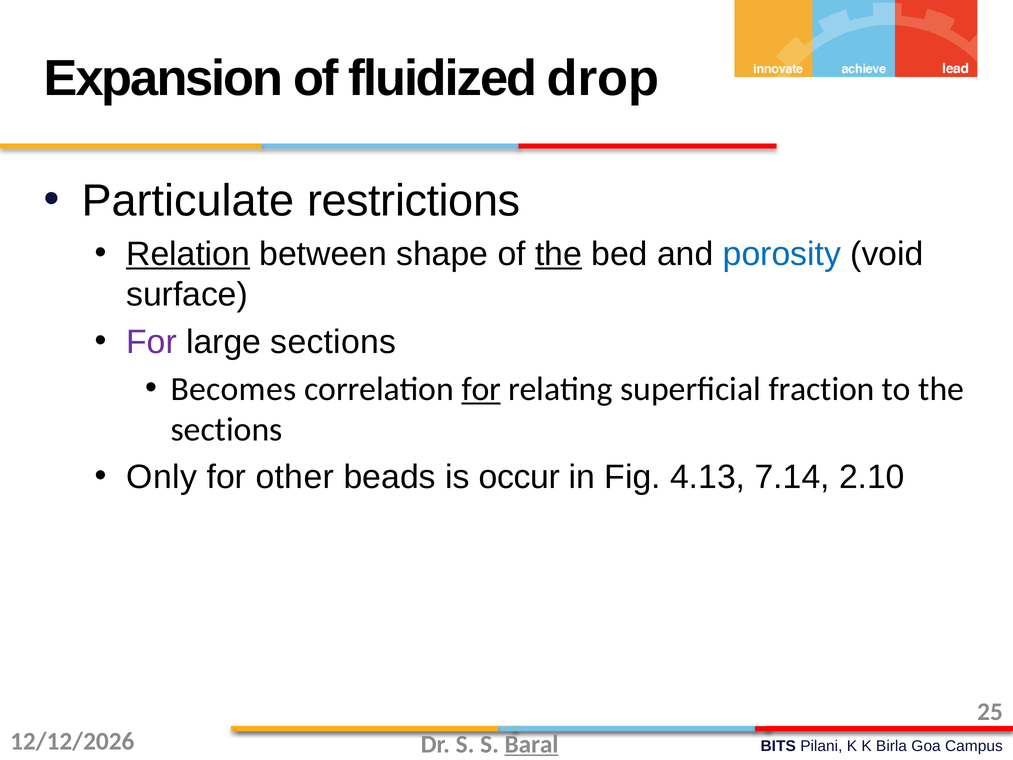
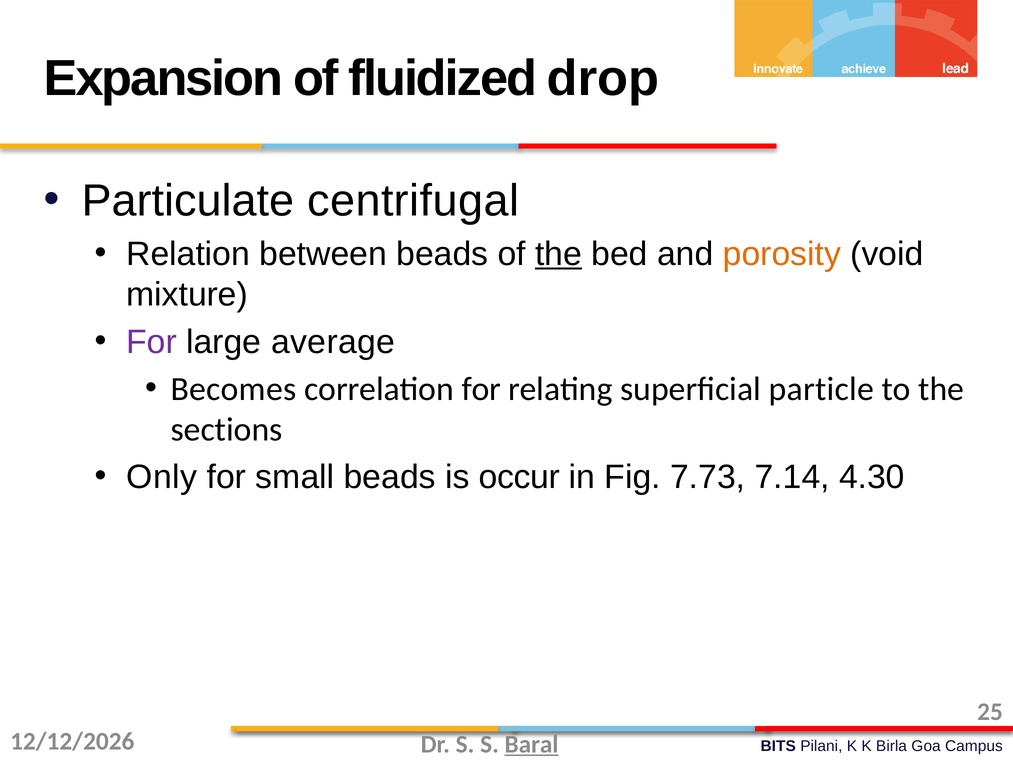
restrictions: restrictions -> centrifugal (413, 201)
Relation underline: present -> none (188, 254)
between shape: shape -> beads (442, 254)
porosity colour: blue -> orange (782, 254)
surface: surface -> mixture (187, 295)
large sections: sections -> average (333, 342)
for underline: present -> none (481, 389)
fraction: fraction -> particle (821, 389)
other: other -> small (295, 477)
4.13: 4.13 -> 7.73 (708, 477)
2.10: 2.10 -> 4.30 (872, 477)
